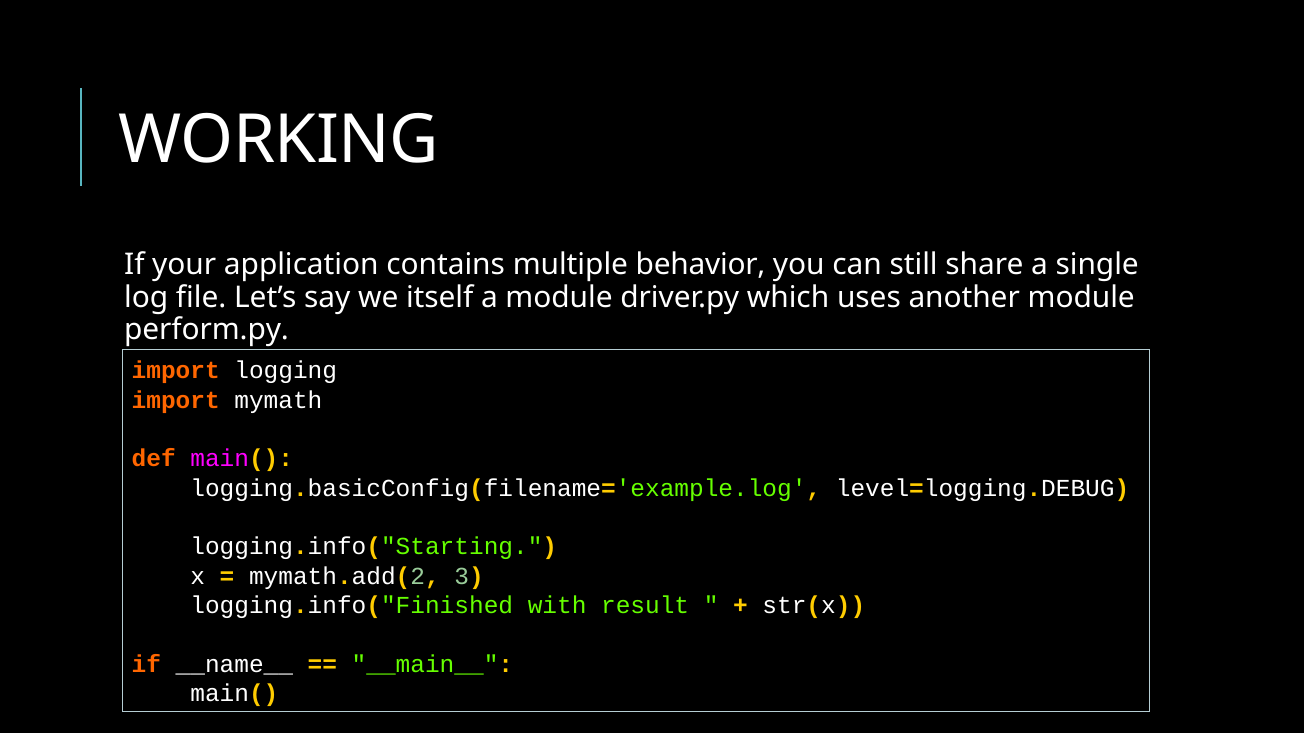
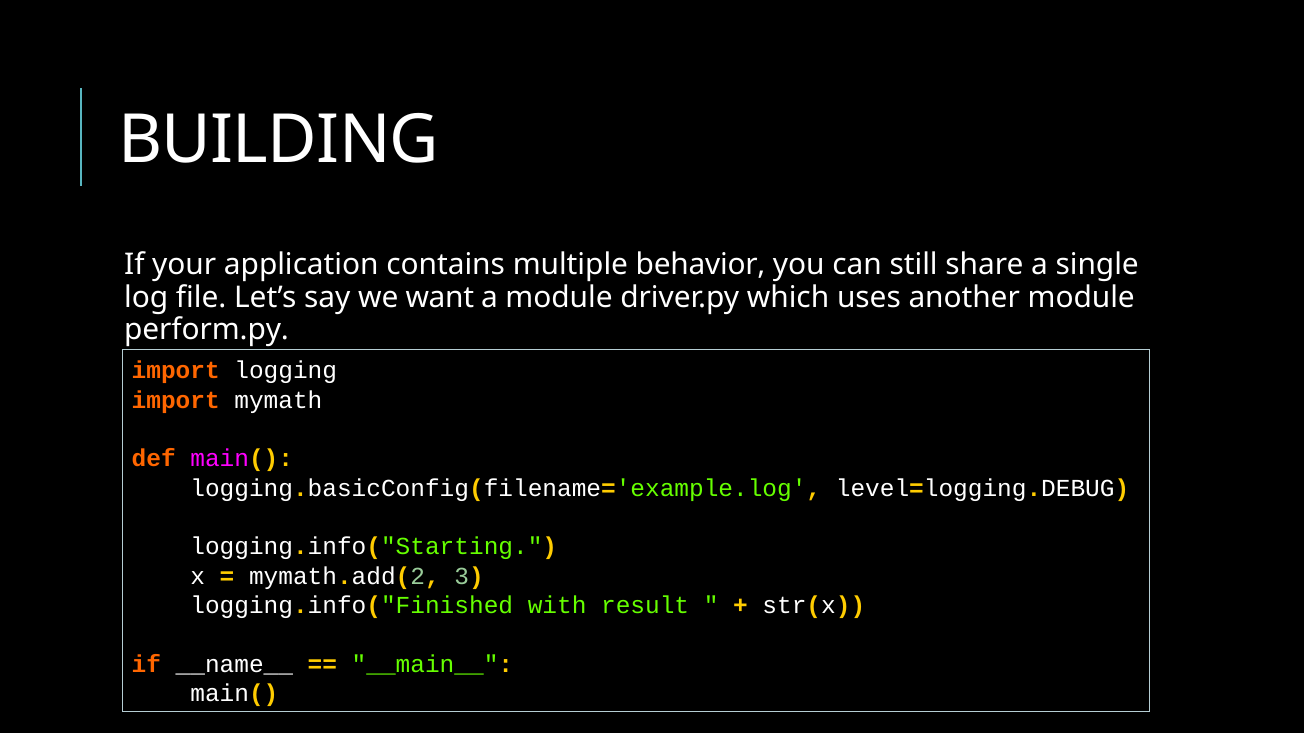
WORKING: WORKING -> BUILDING (279, 140)
itself: itself -> want (440, 298)
